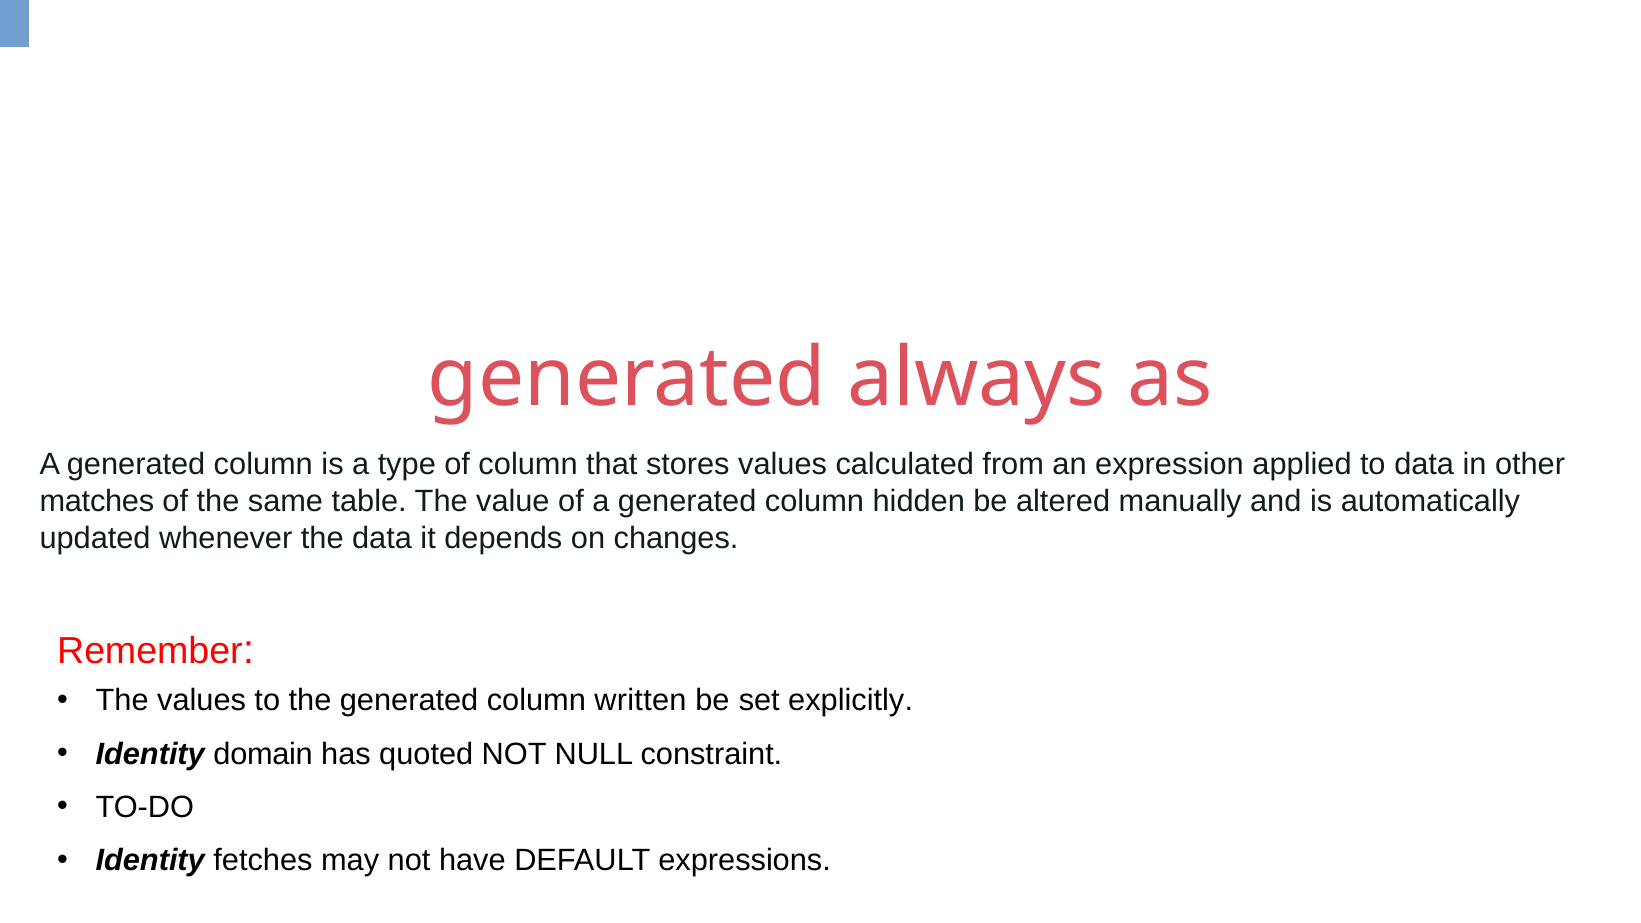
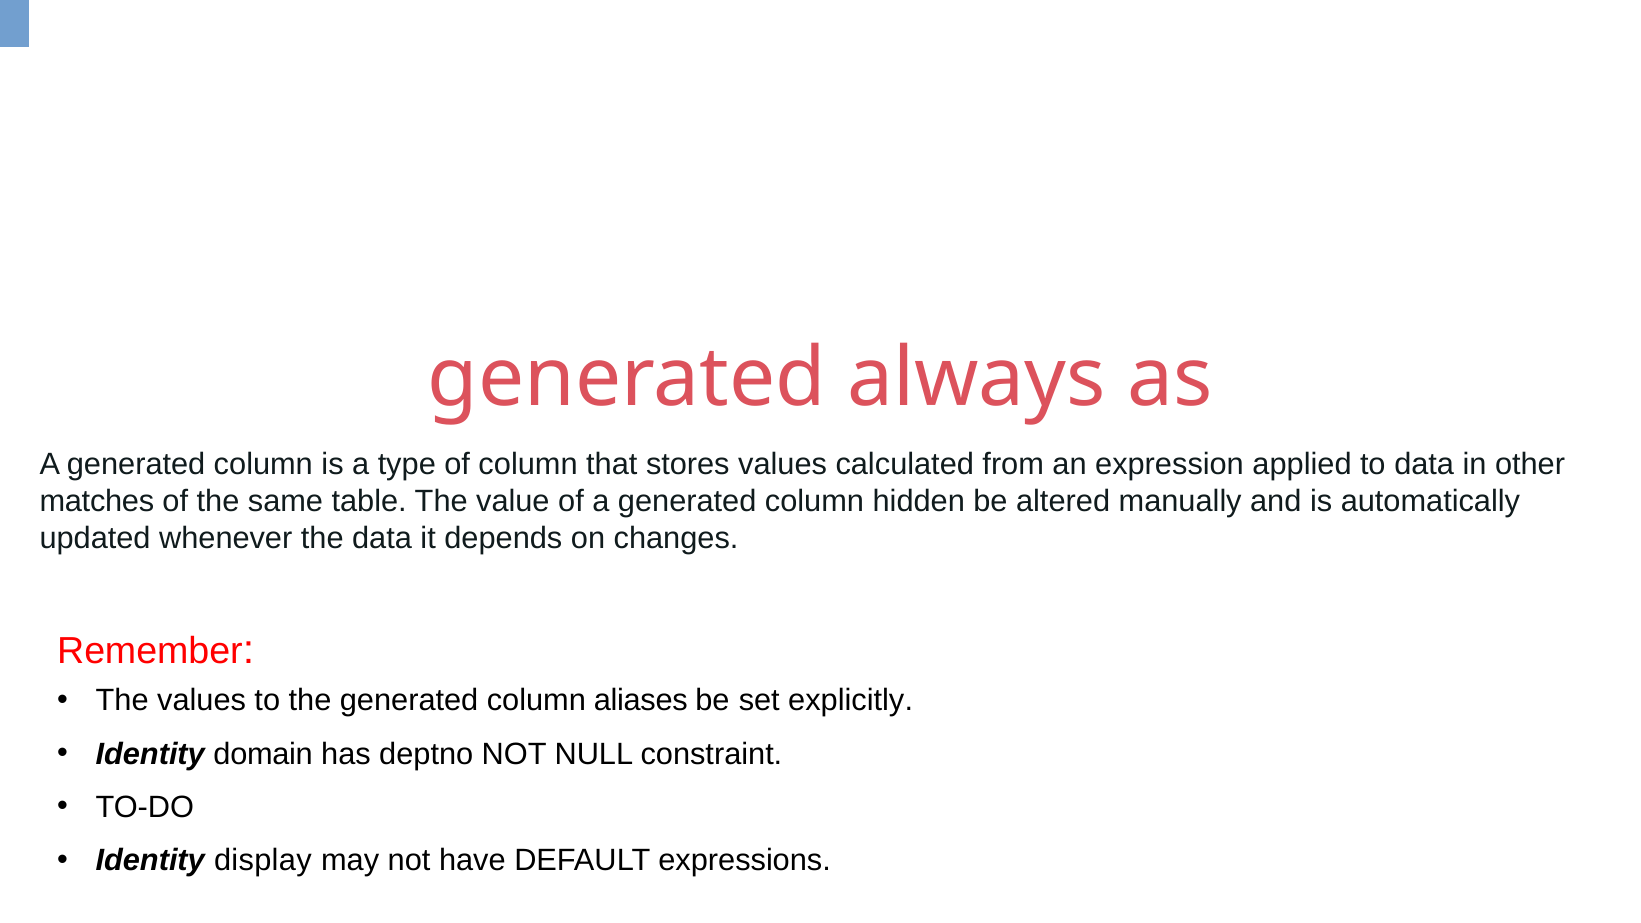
written: written -> aliases (641, 701)
quoted: quoted -> deptno (426, 754)
fetches: fetches -> display (263, 861)
